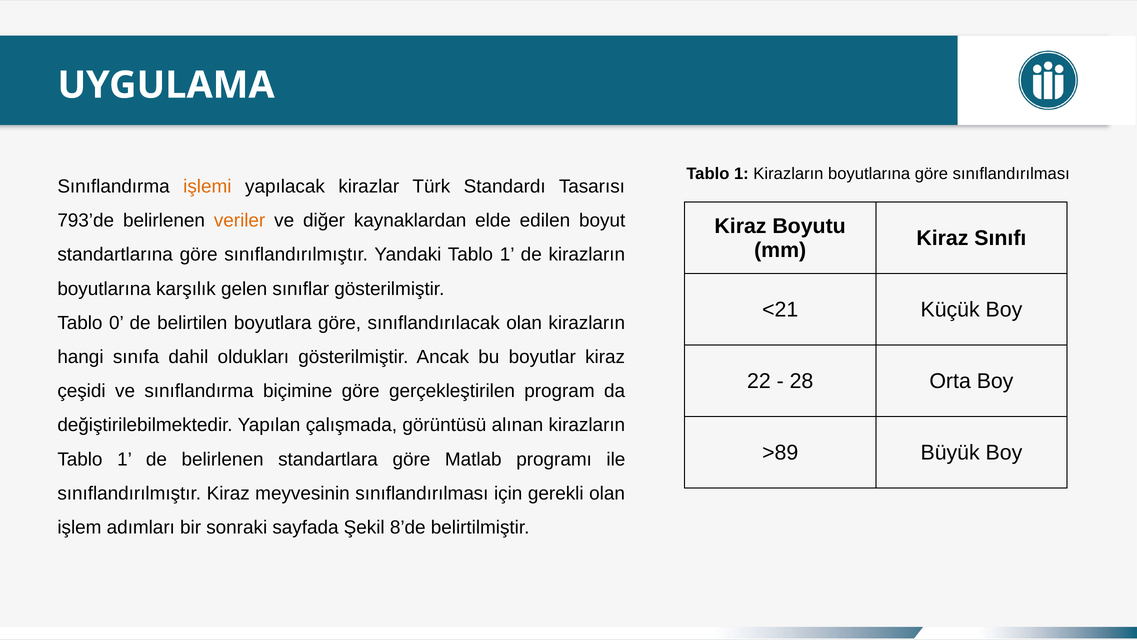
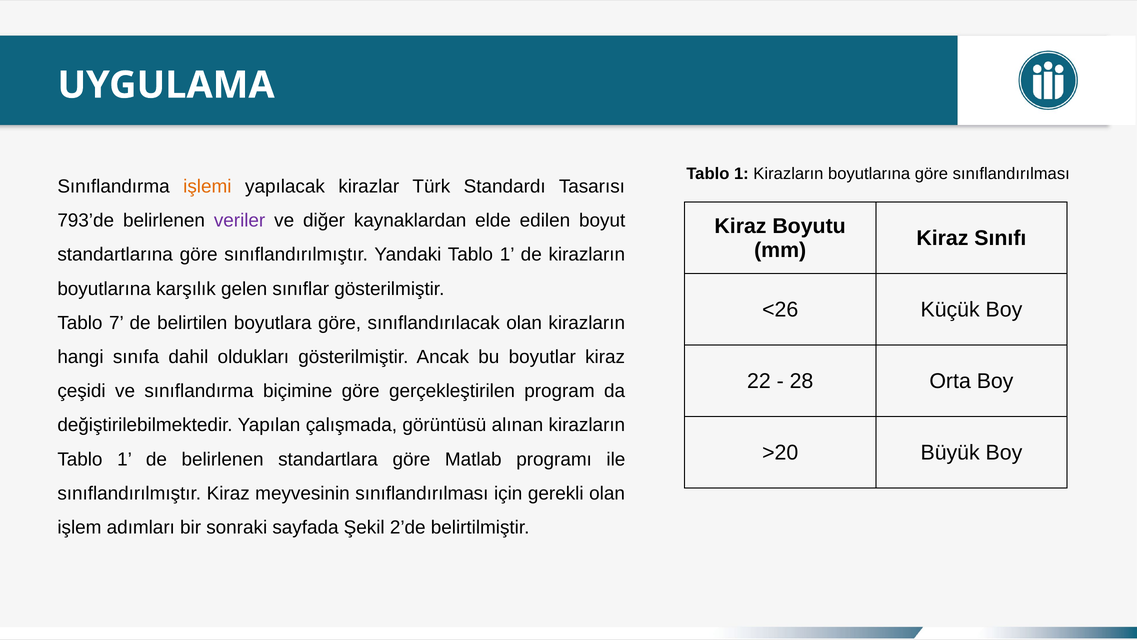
veriler colour: orange -> purple (240, 220)
<21: <21 -> <26 (780, 309)
0: 0 -> 7 (116, 323)
>89: >89 -> >20 (780, 452)
8’de: 8’de -> 2’de (408, 527)
